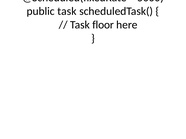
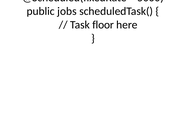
public task: task -> jobs (67, 11)
